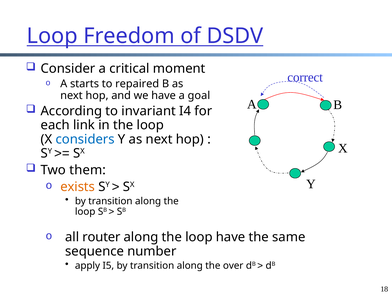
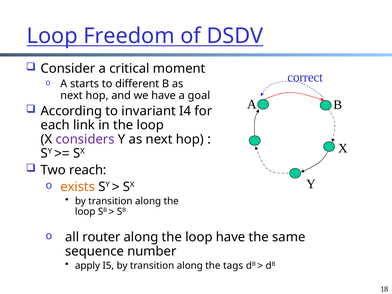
repaired: repaired -> different (137, 84)
considers colour: blue -> purple (85, 139)
them: them -> reach (88, 170)
over: over -> tags (233, 266)
